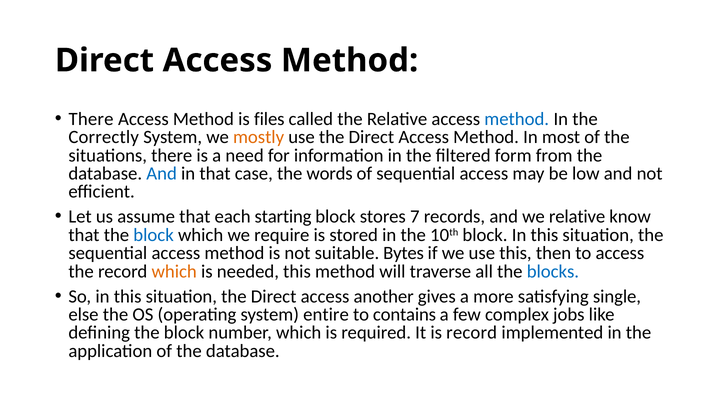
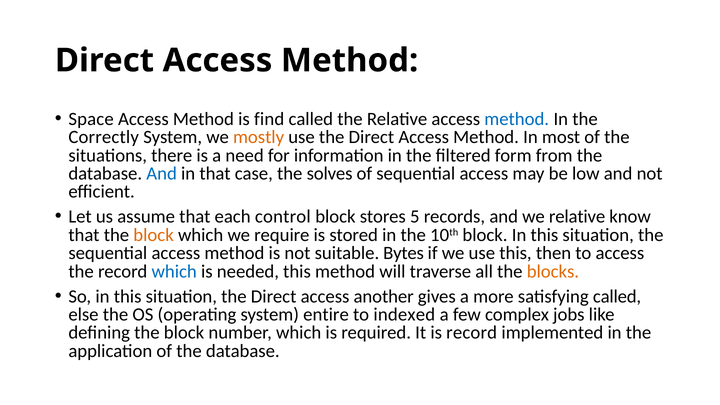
There: There -> Space (91, 119)
files: files -> find (269, 119)
words: words -> solves (330, 174)
starting: starting -> control (283, 217)
7: 7 -> 5 (415, 217)
block colour: blue -> orange (154, 235)
which colour: orange -> blue (174, 271)
blocks colour: blue -> orange (553, 271)
satisfying single: single -> called (617, 296)
contains: contains -> indexed (404, 315)
